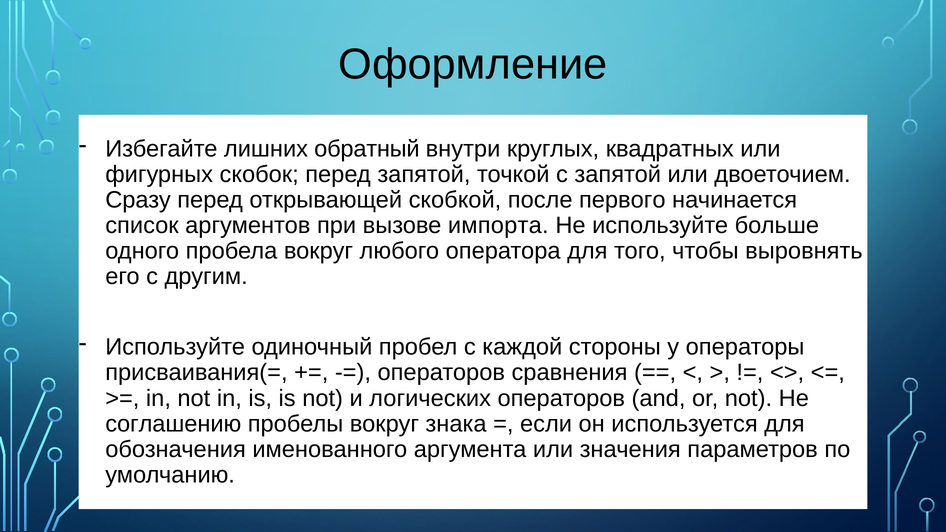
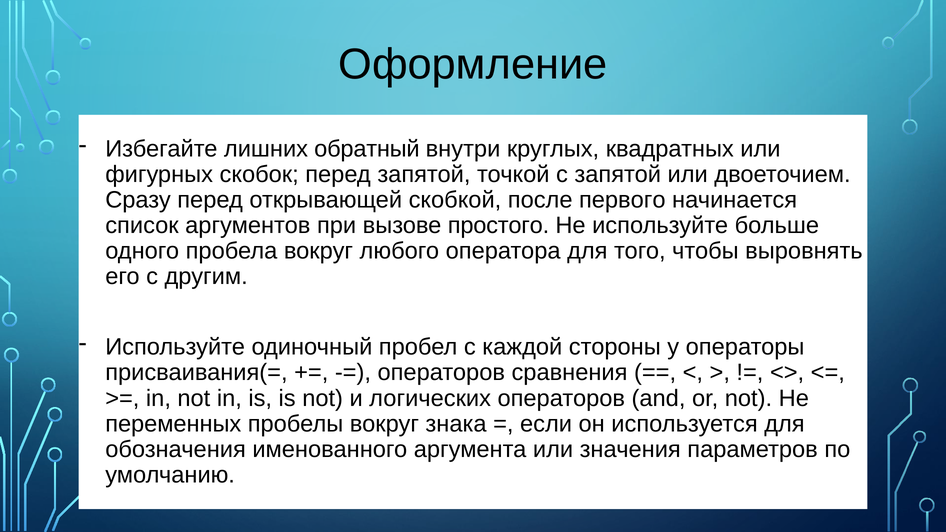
импорта: импорта -> простого (499, 225)
соглашению: соглашению -> переменных (173, 424)
